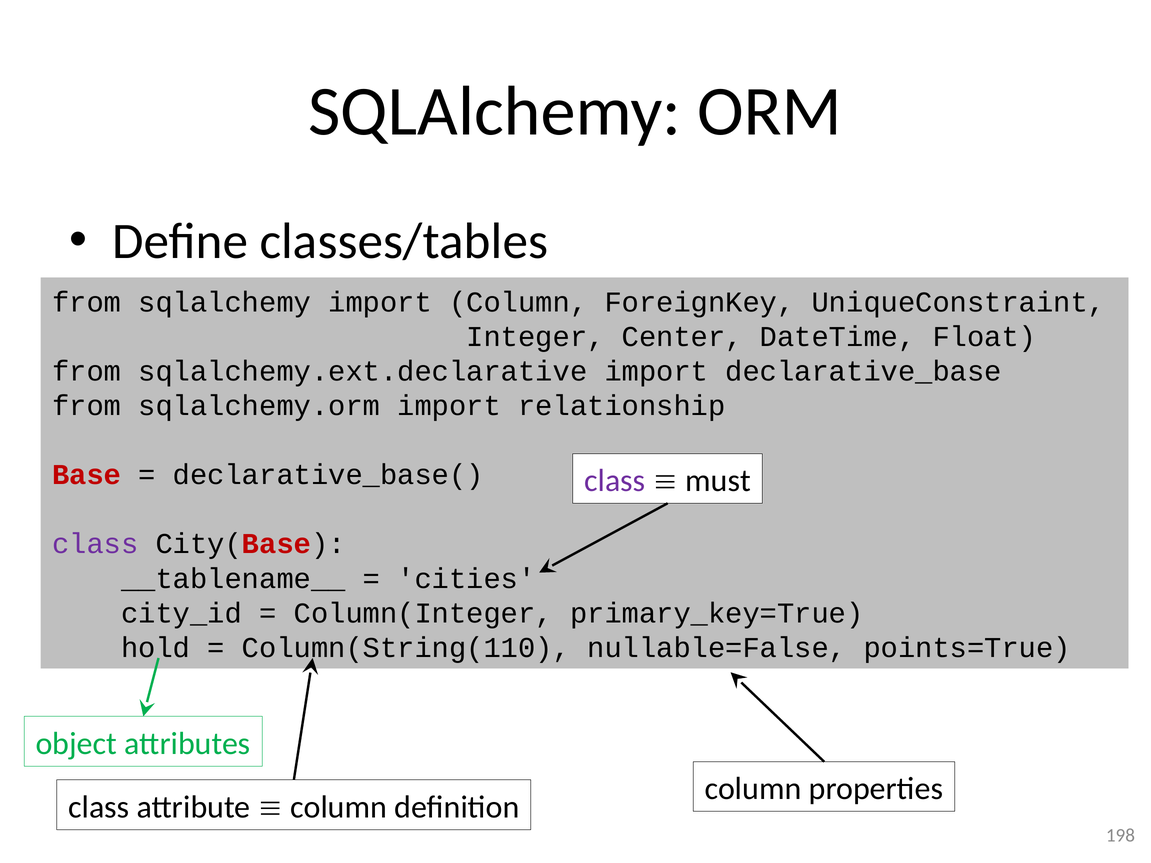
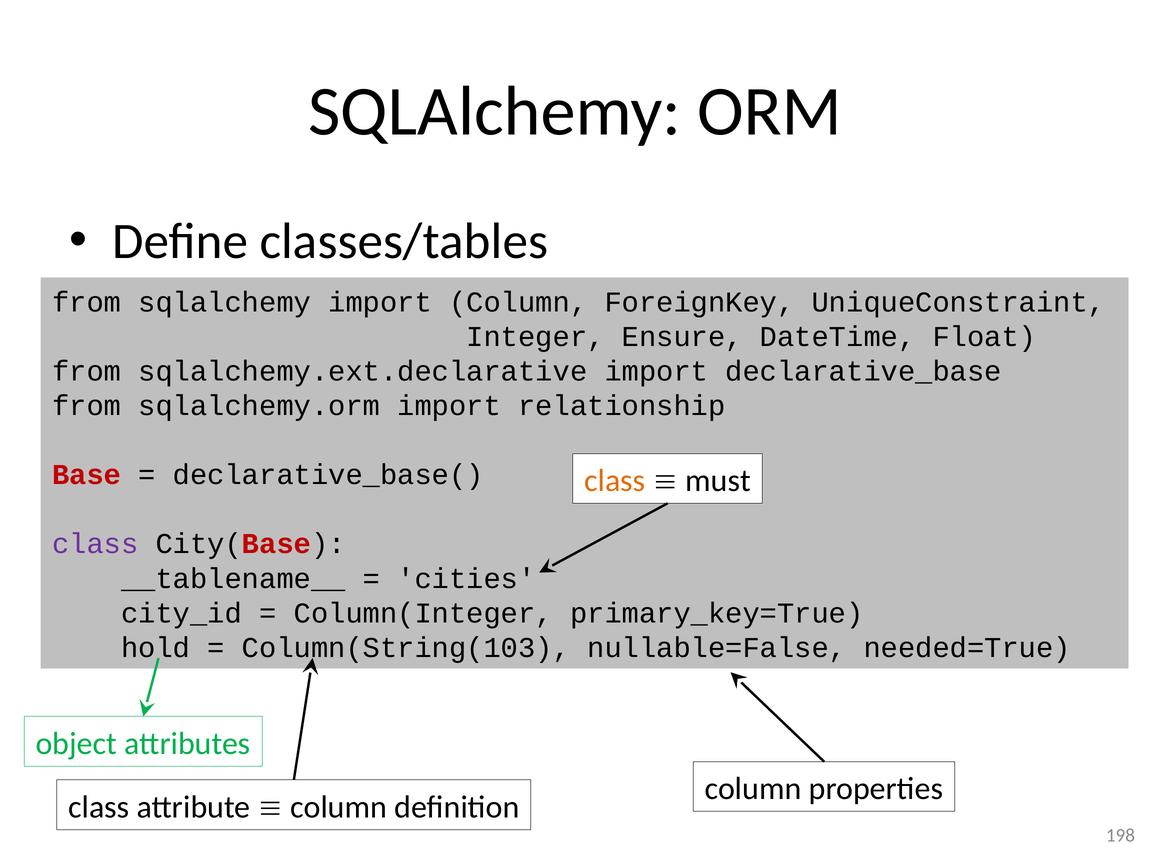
Center: Center -> Ensure (682, 337)
class colour: purple -> orange (615, 481)
Column(String(110: Column(String(110 -> Column(String(103 (406, 648)
points=True: points=True -> needed=True (967, 648)
